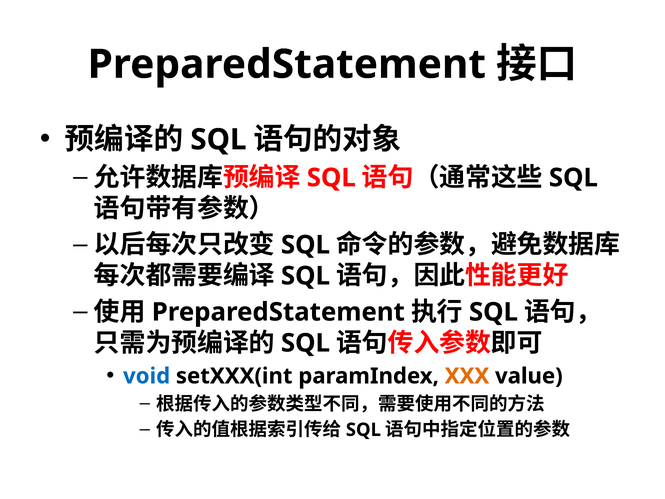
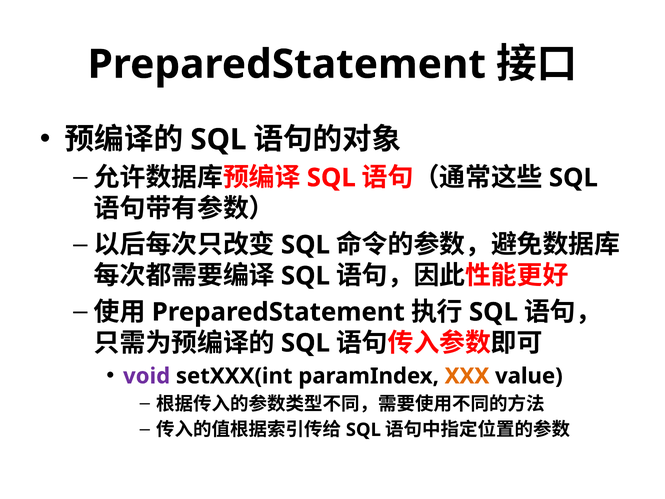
void colour: blue -> purple (147, 376)
